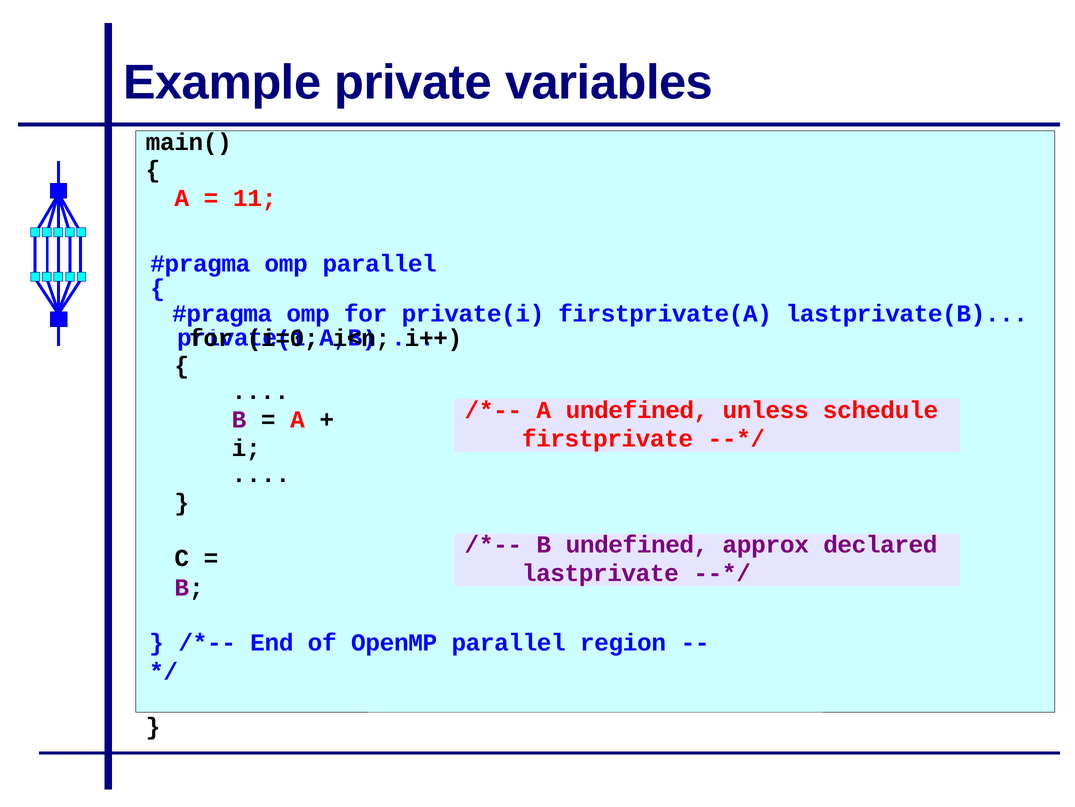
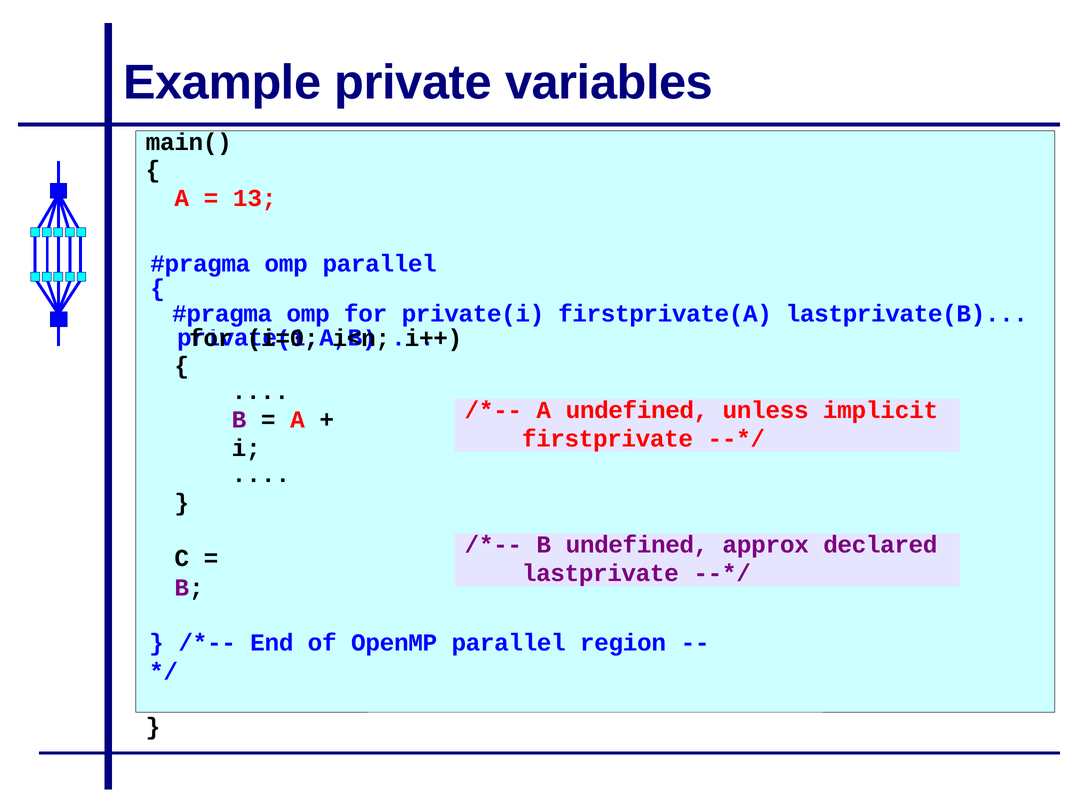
11: 11 -> 13 (255, 198)
schedule: schedule -> implicit (880, 410)
